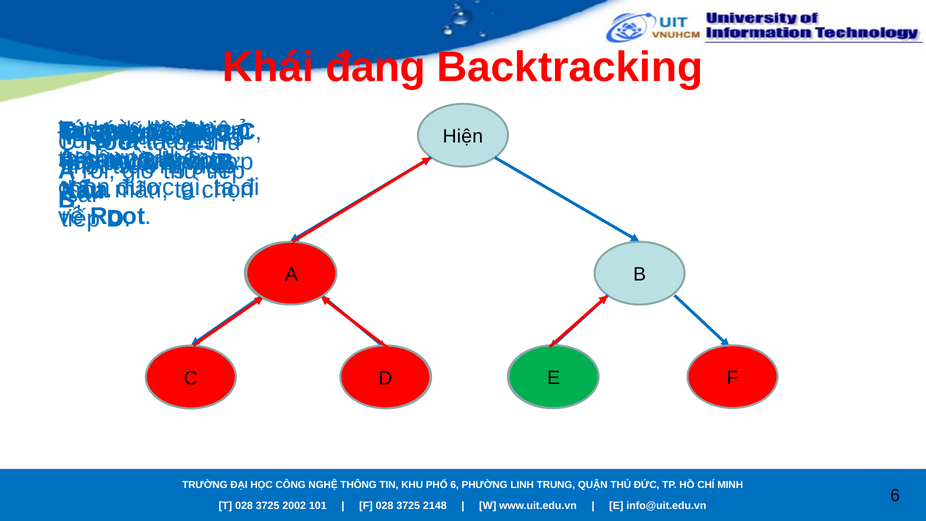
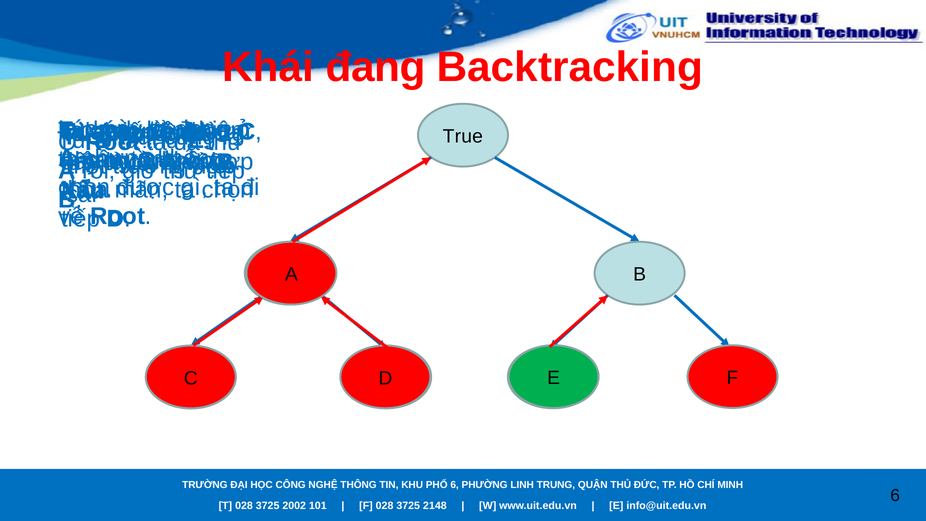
Hiện: Hiện -> True (463, 136)
